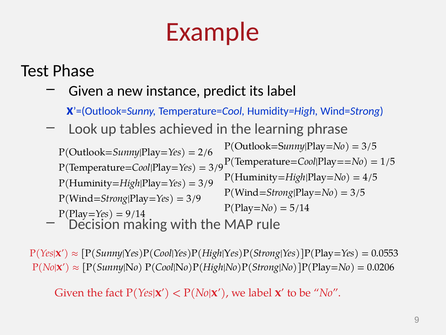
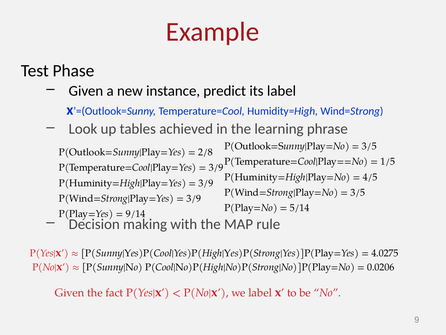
2/6: 2/6 -> 2/8 (206, 152)
0.0553: 0.0553 -> 4.0275 (385, 253)
